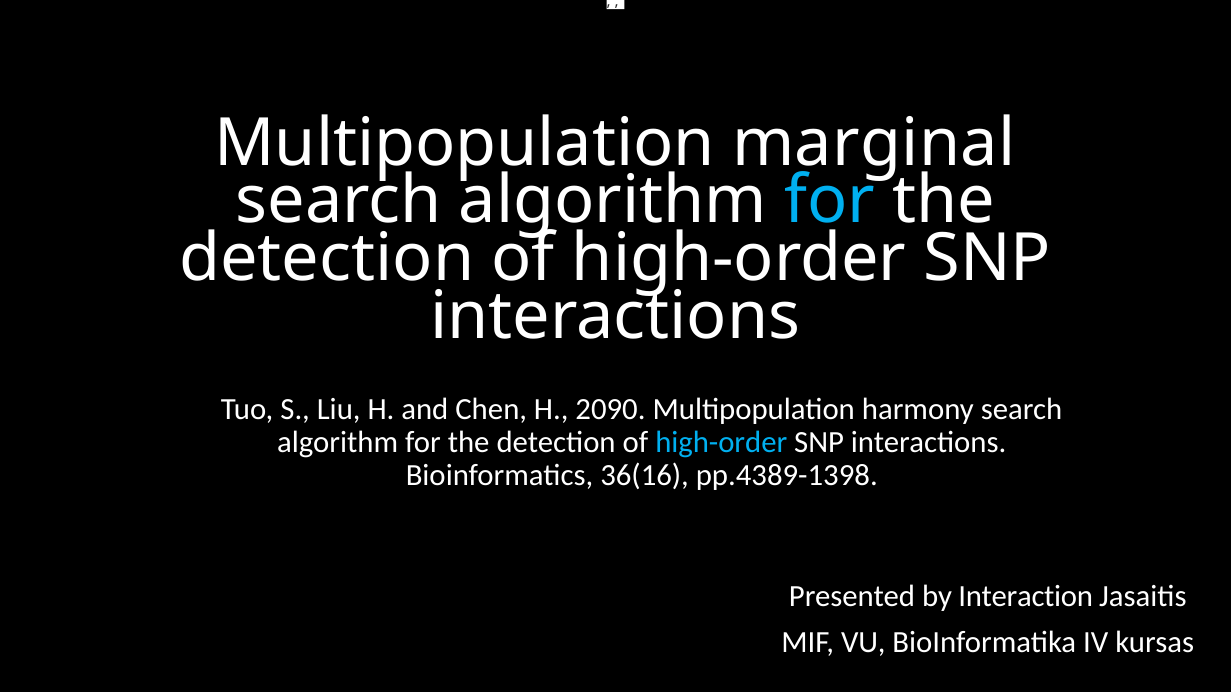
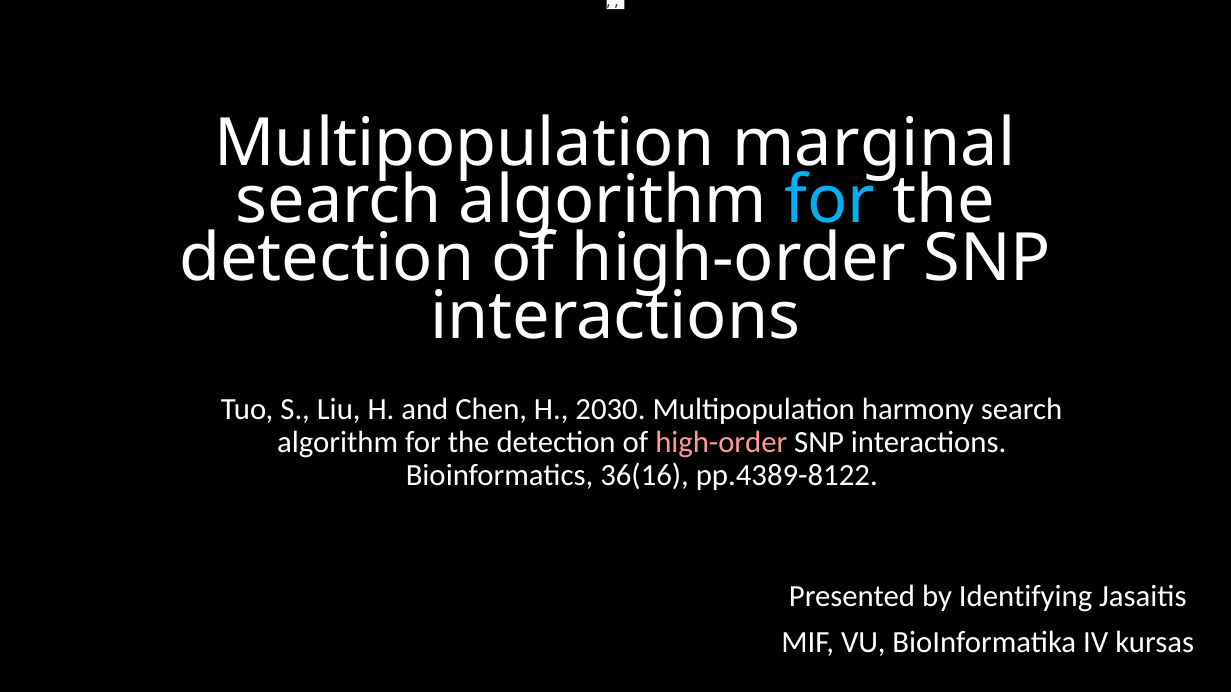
2090: 2090 -> 2030 (611, 409)
high-order colour: light blue -> pink (721, 443)
pp.4389-1398: pp.4389-1398 -> pp.4389-8122 (787, 476)
Interaction: Interaction -> Identifying (1026, 596)
